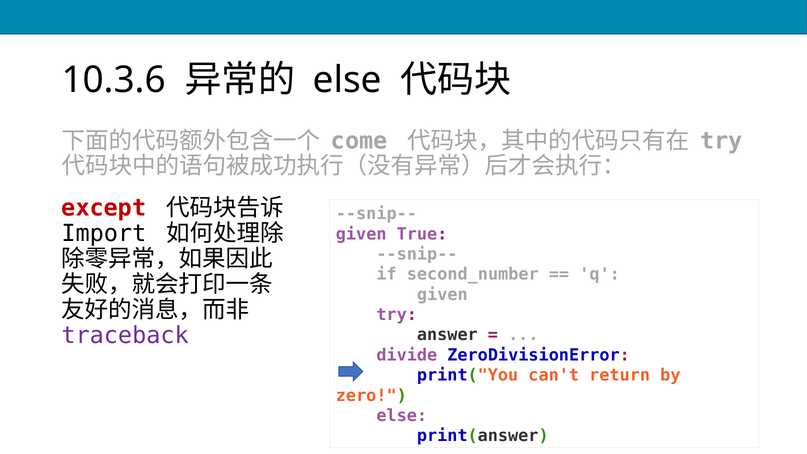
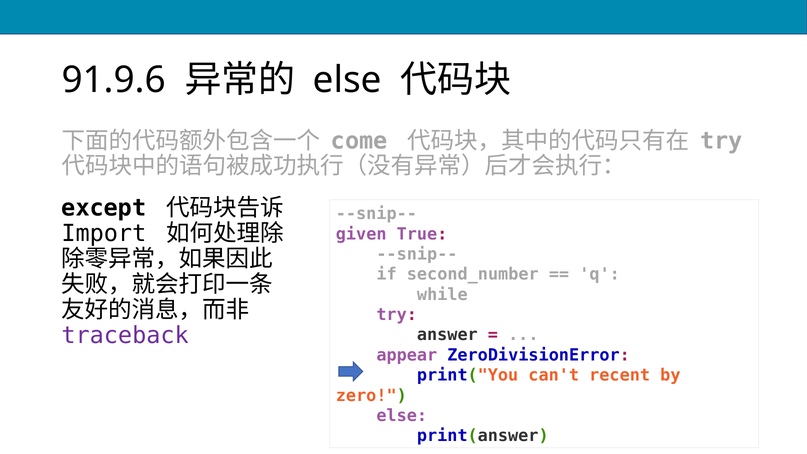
10.3.6: 10.3.6 -> 91.9.6 (114, 80)
except colour: red -> black (104, 208)
given: given -> while (442, 294)
divide: divide -> appear (407, 355)
return: return -> recent (620, 375)
